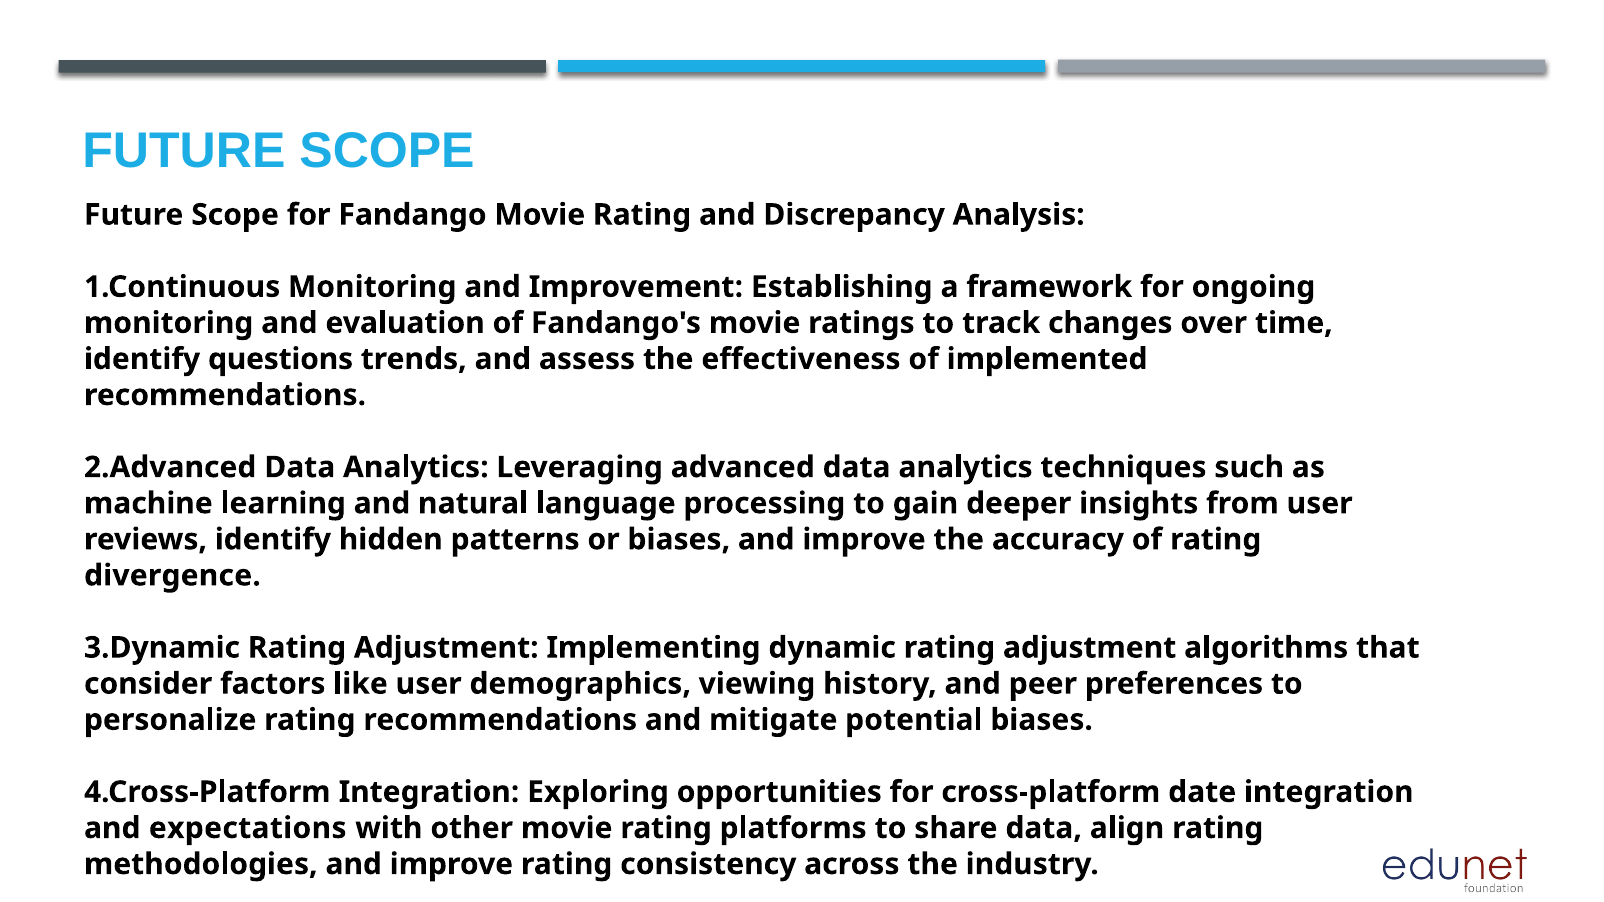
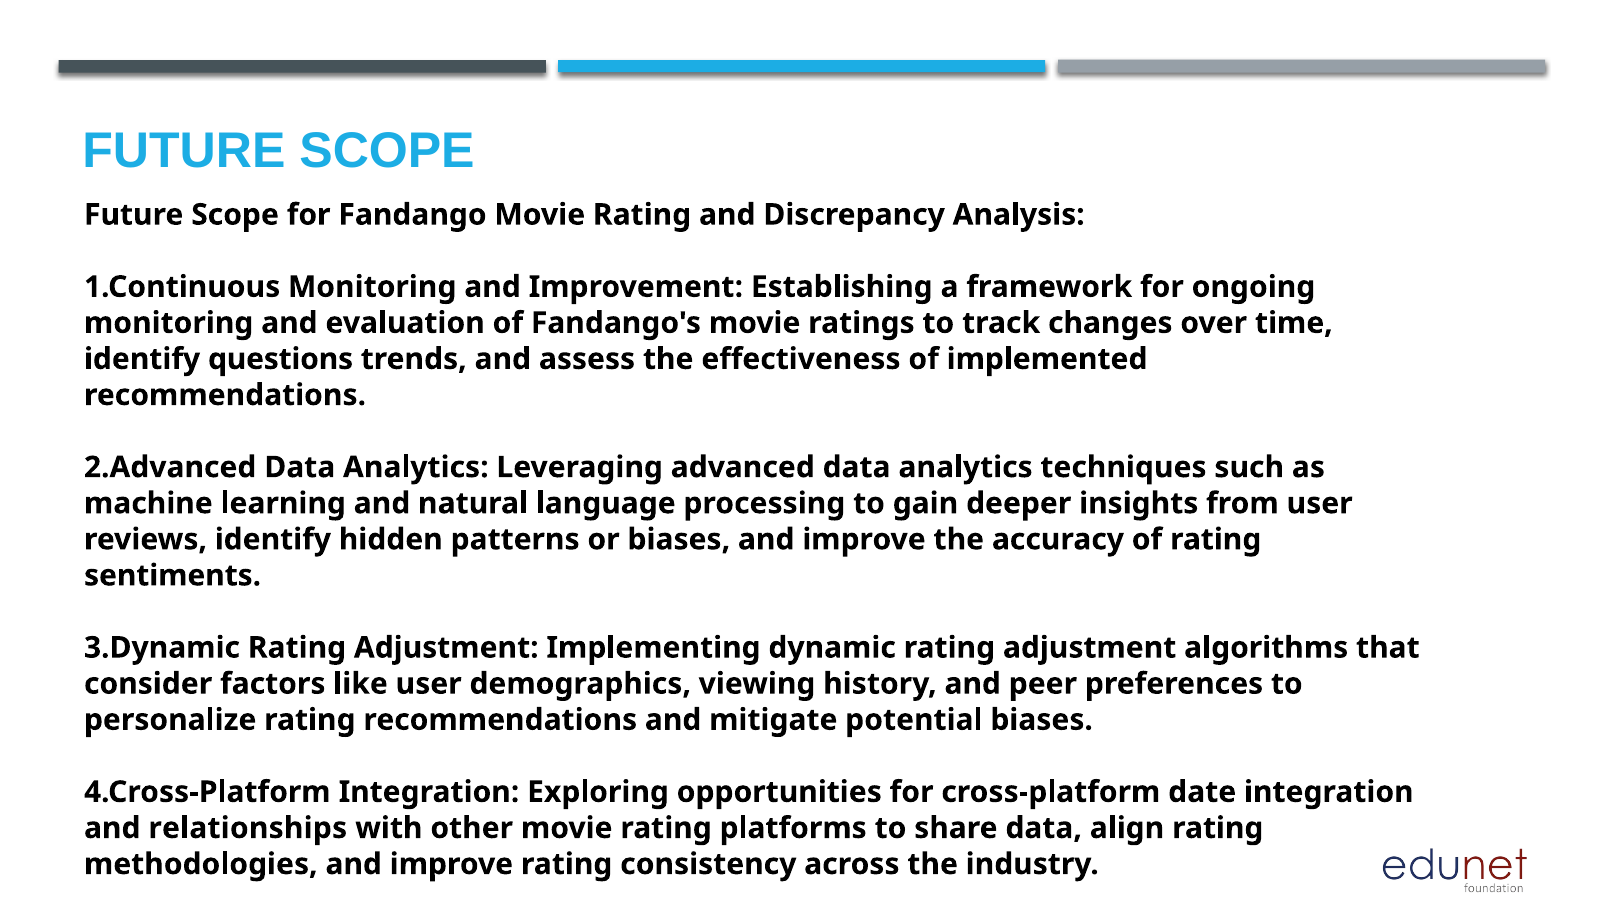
divergence: divergence -> sentiments (173, 576)
expectations: expectations -> relationships (248, 828)
